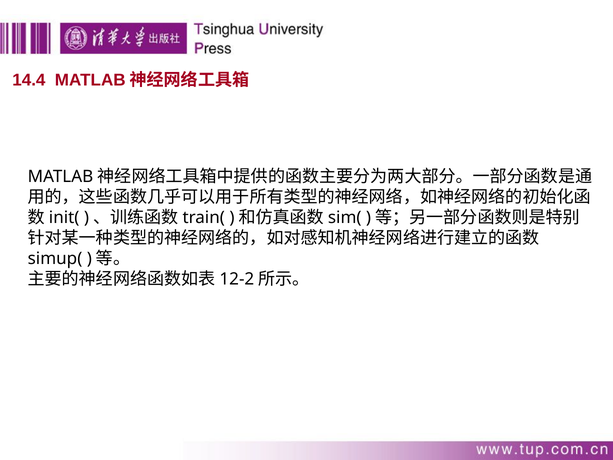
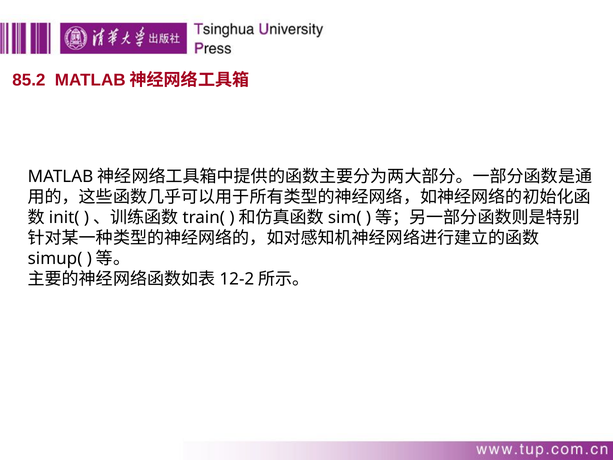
14.4: 14.4 -> 85.2 (29, 80)
